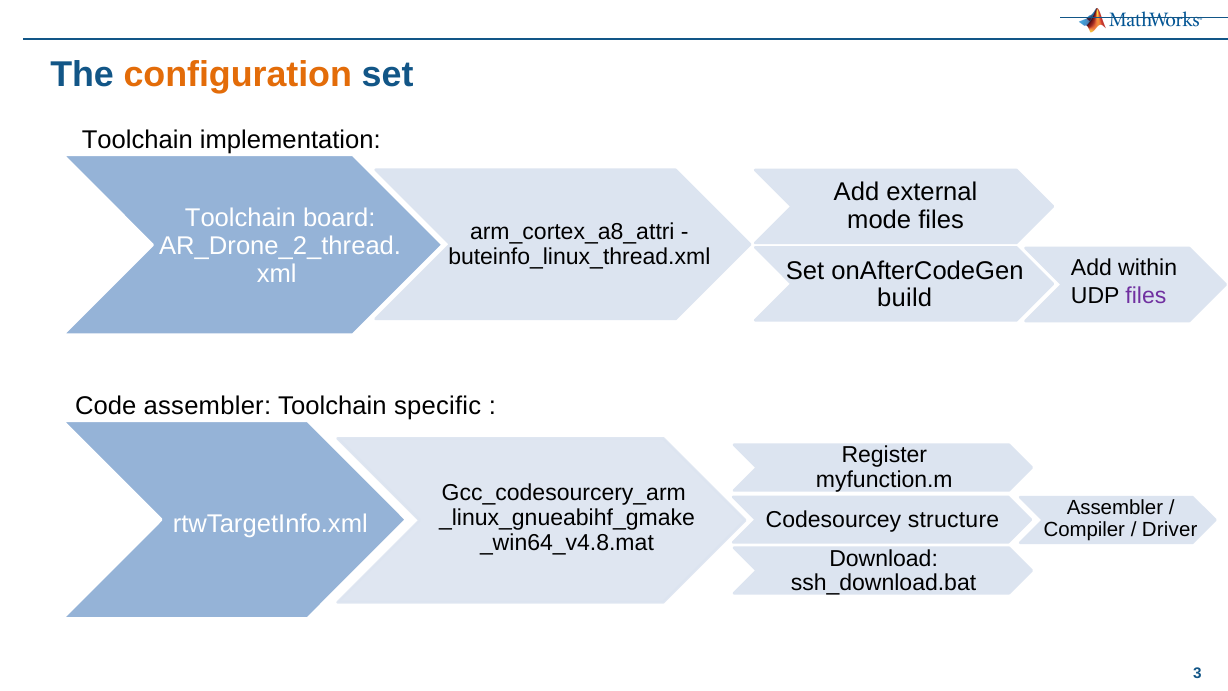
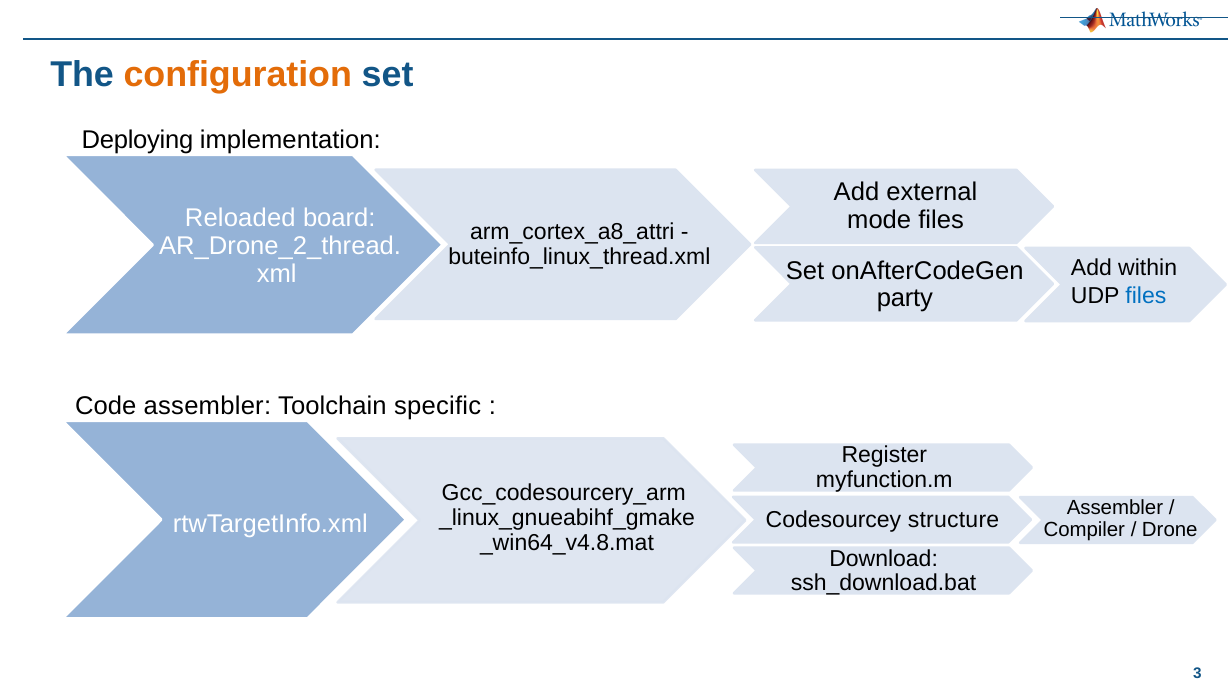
Toolchain: Toolchain -> Deploying (138, 140)
Toolchain: Toolchain -> Reloaded (240, 218)
files colour: purple -> blue (1146, 296)
build: build -> party (905, 298)
Driver: Driver -> Drone (1170, 529)
